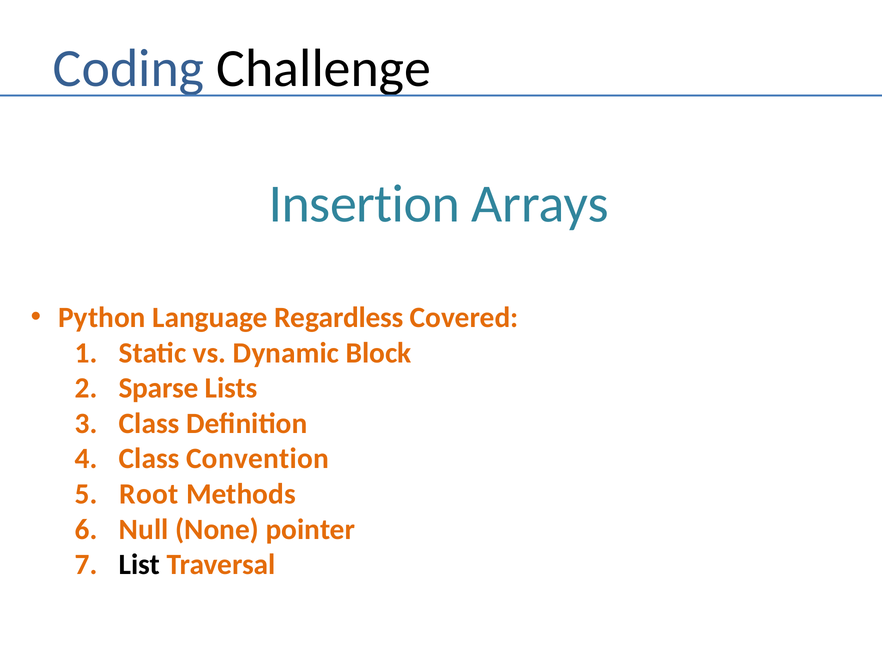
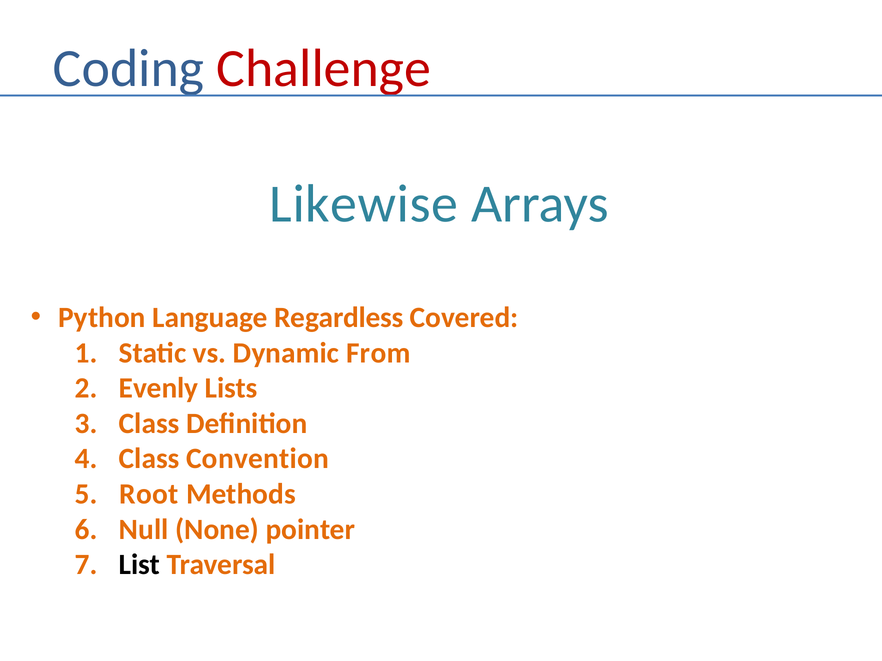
Challenge colour: black -> red (324, 68)
Insertion: Insertion -> Likewise (364, 204)
Block: Block -> From (378, 353)
Sparse: Sparse -> Evenly (159, 389)
